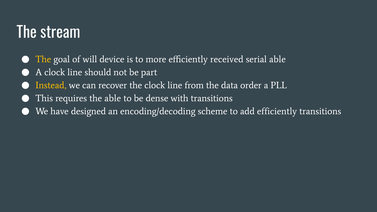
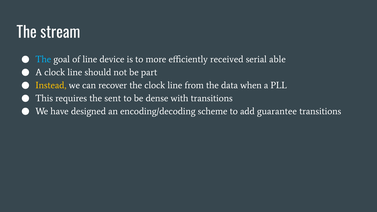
The colour: yellow -> light blue (43, 59)
of will: will -> line (90, 59)
order: order -> when (251, 85)
the able: able -> sent (113, 98)
add efficiently: efficiently -> guarantee (277, 111)
